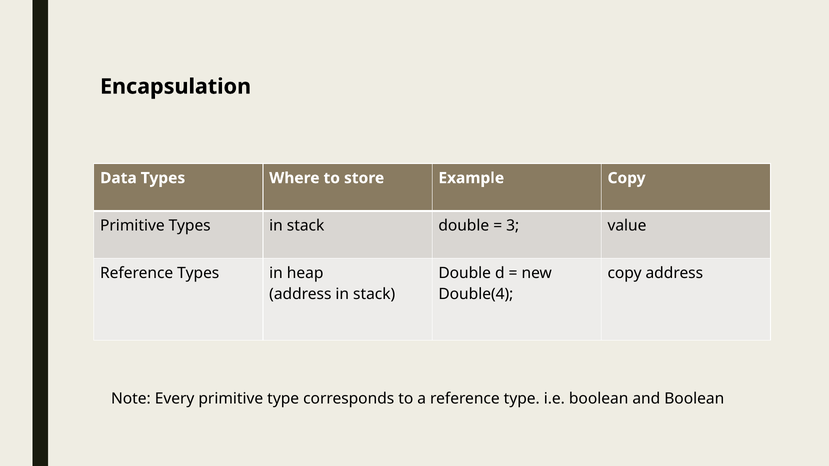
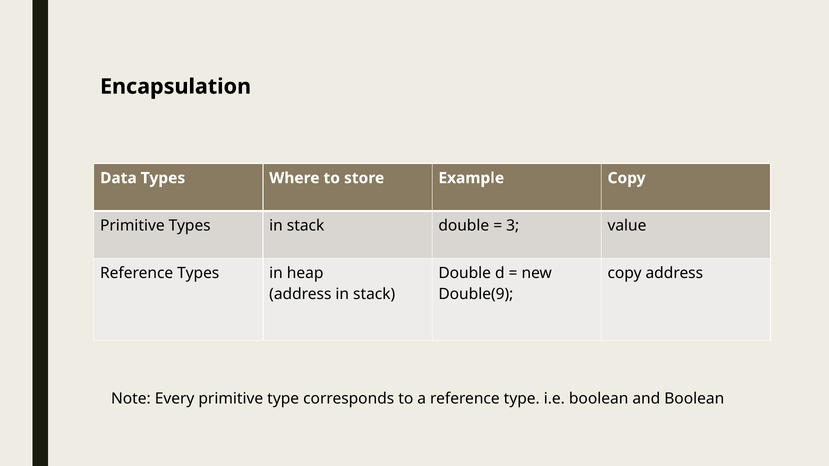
Double(4: Double(4 -> Double(9 (476, 294)
